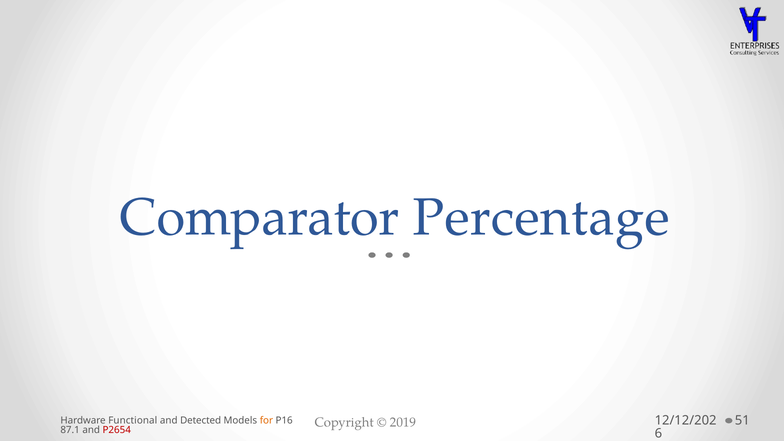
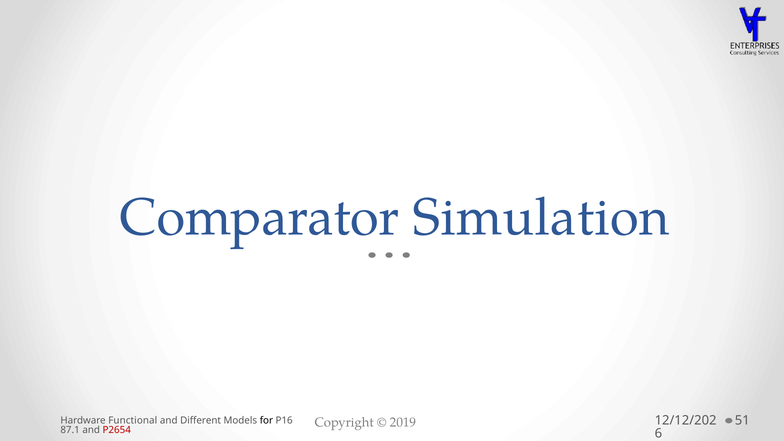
Percentage: Percentage -> Simulation (541, 218)
Detected: Detected -> Different (201, 420)
for colour: orange -> black (266, 420)
